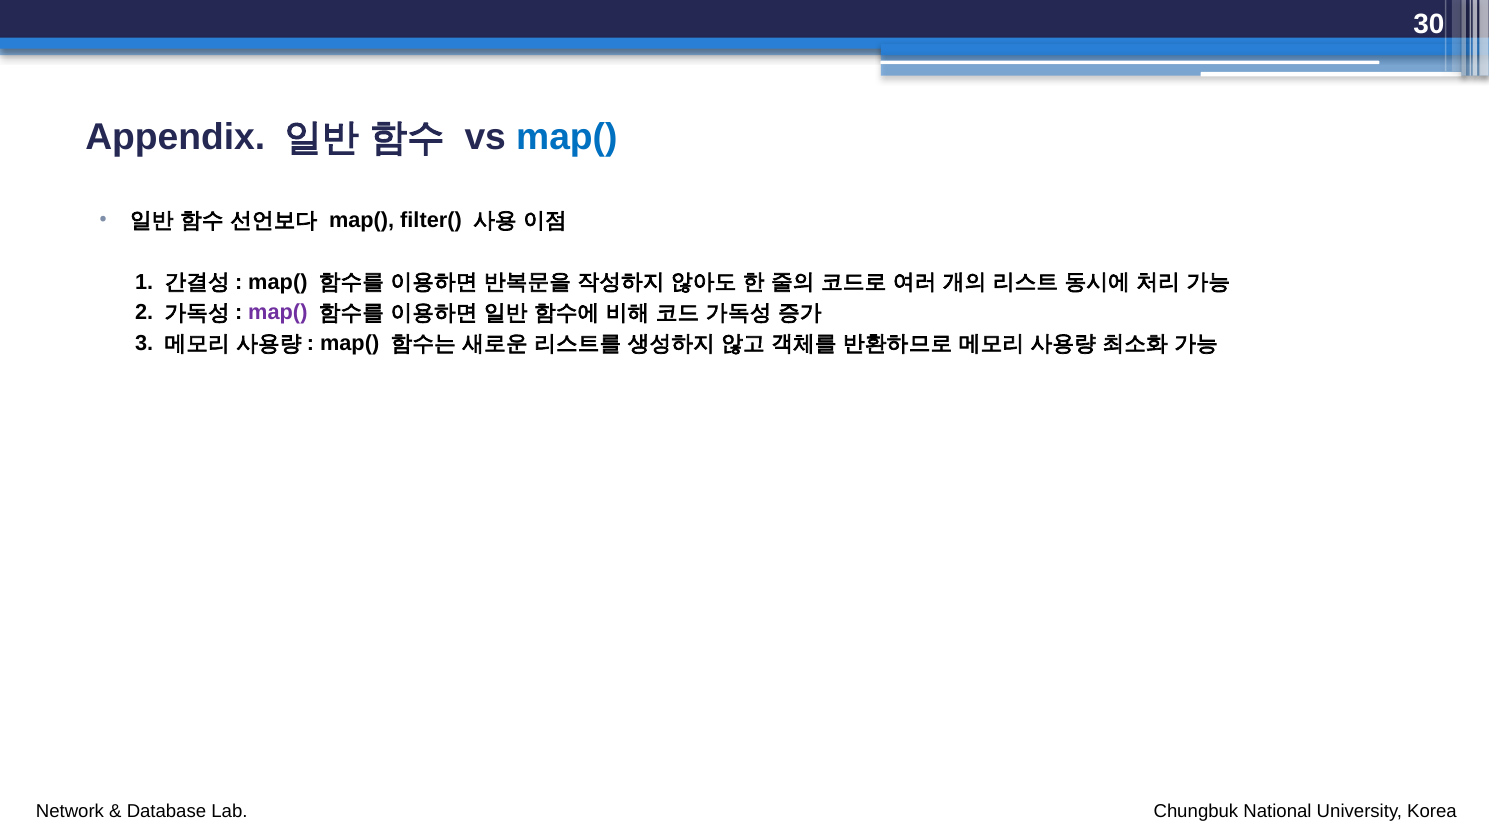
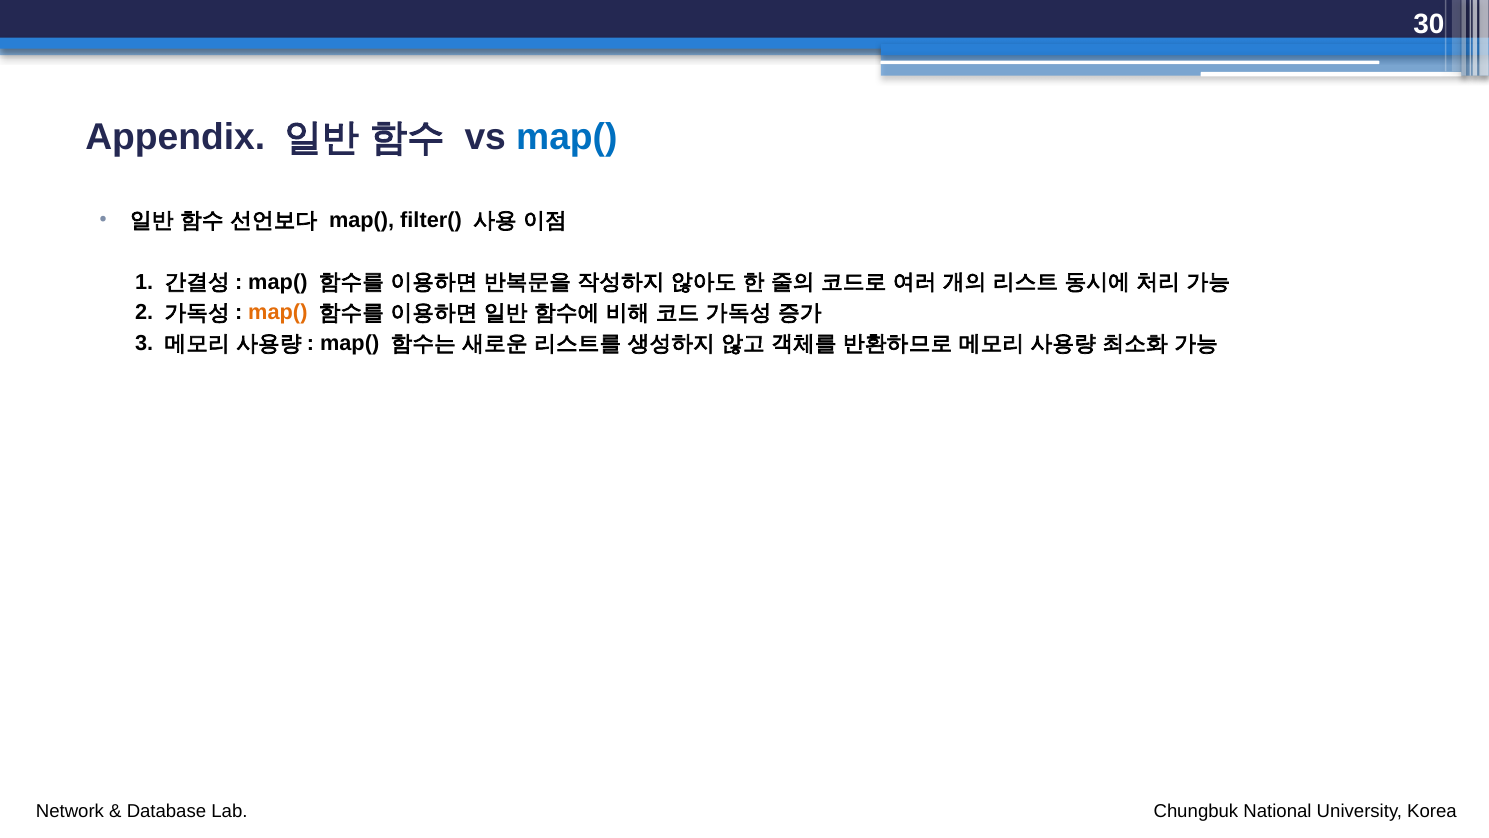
map( colour: purple -> orange (278, 312)
